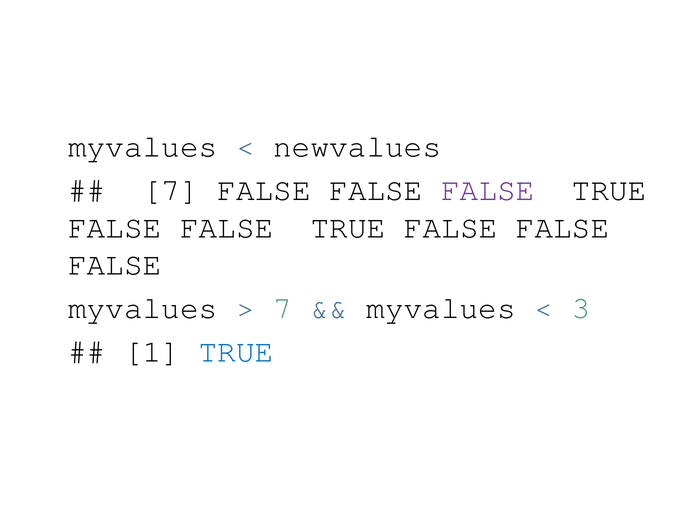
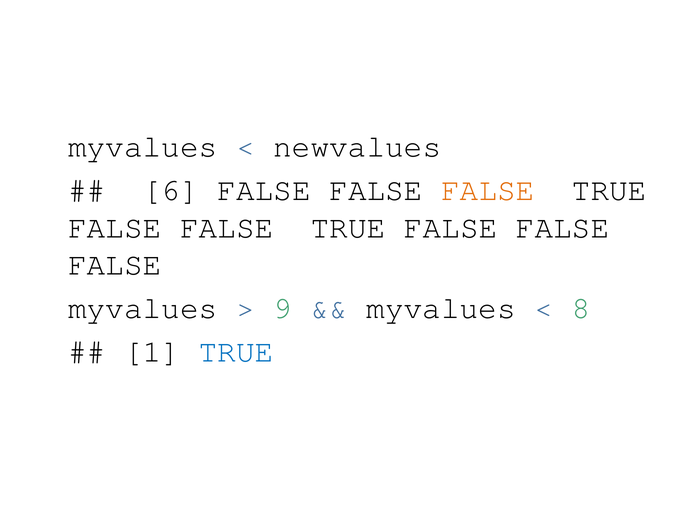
7: 7 -> 6 (171, 190)
FALSE colour: purple -> orange (488, 190)
7: 7 -> 9 (283, 308)
3: 3 -> 8 (581, 308)
